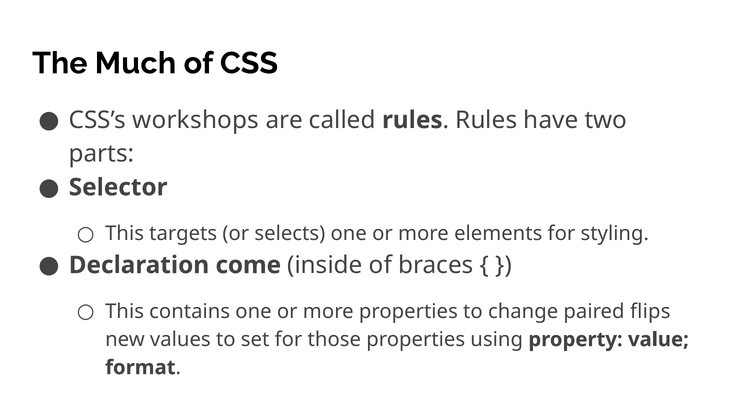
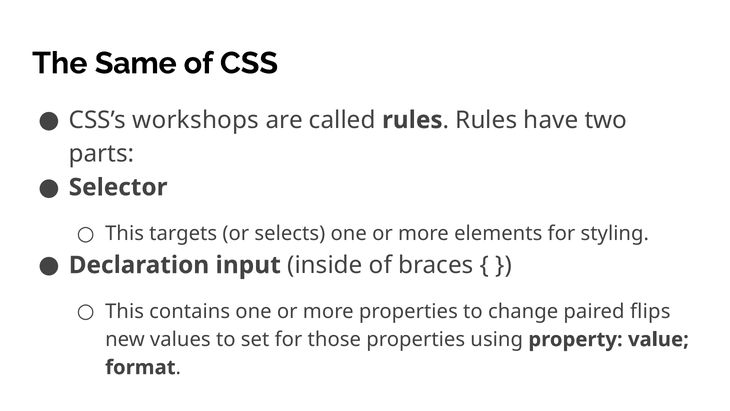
Much: Much -> Same (136, 63)
come: come -> input (248, 265)
